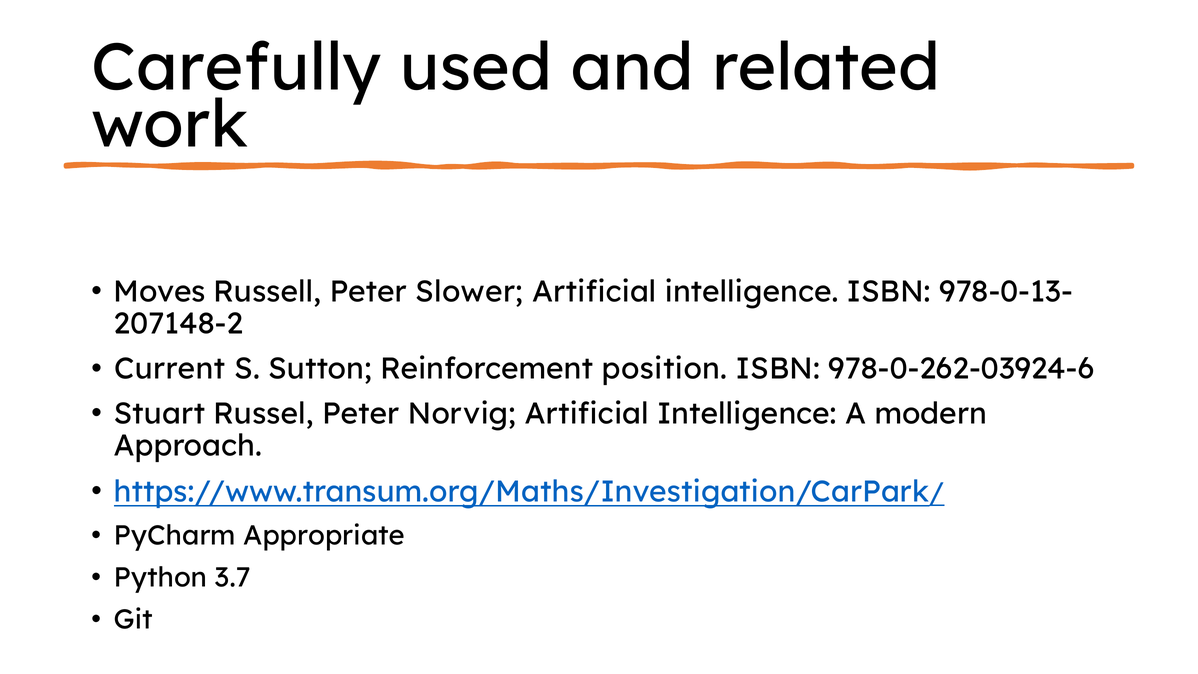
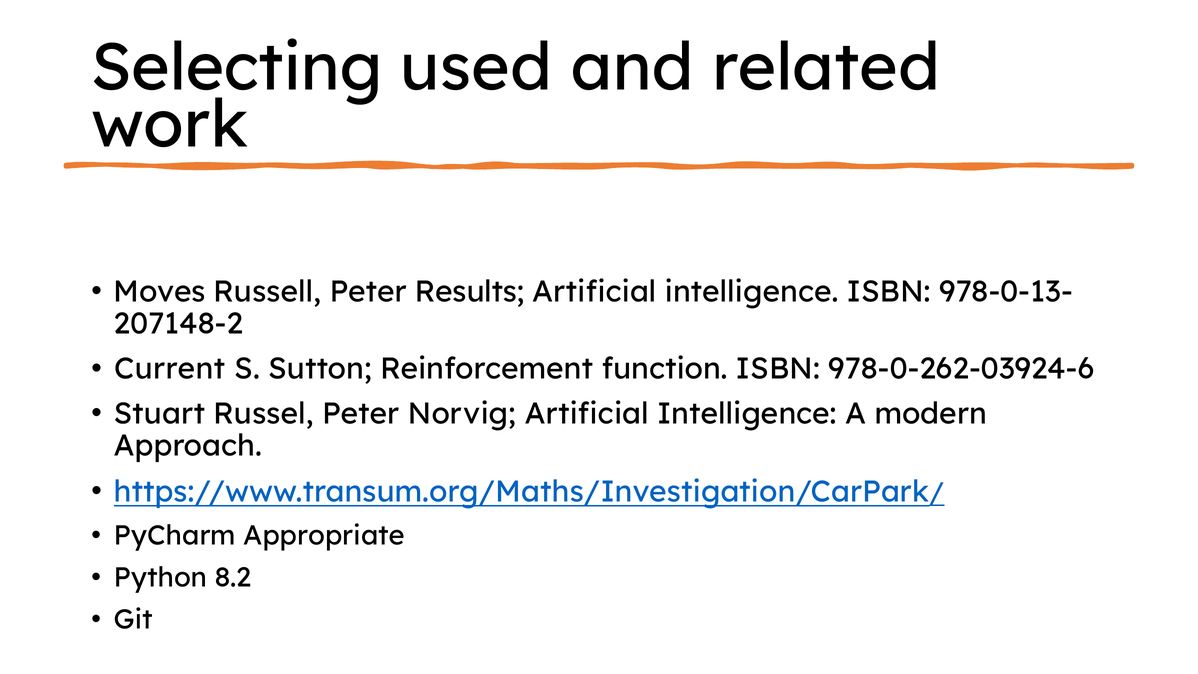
Carefully: Carefully -> Selecting (237, 68)
Slower: Slower -> Results (470, 292)
position: position -> function (665, 369)
3.7: 3.7 -> 8.2 (233, 578)
